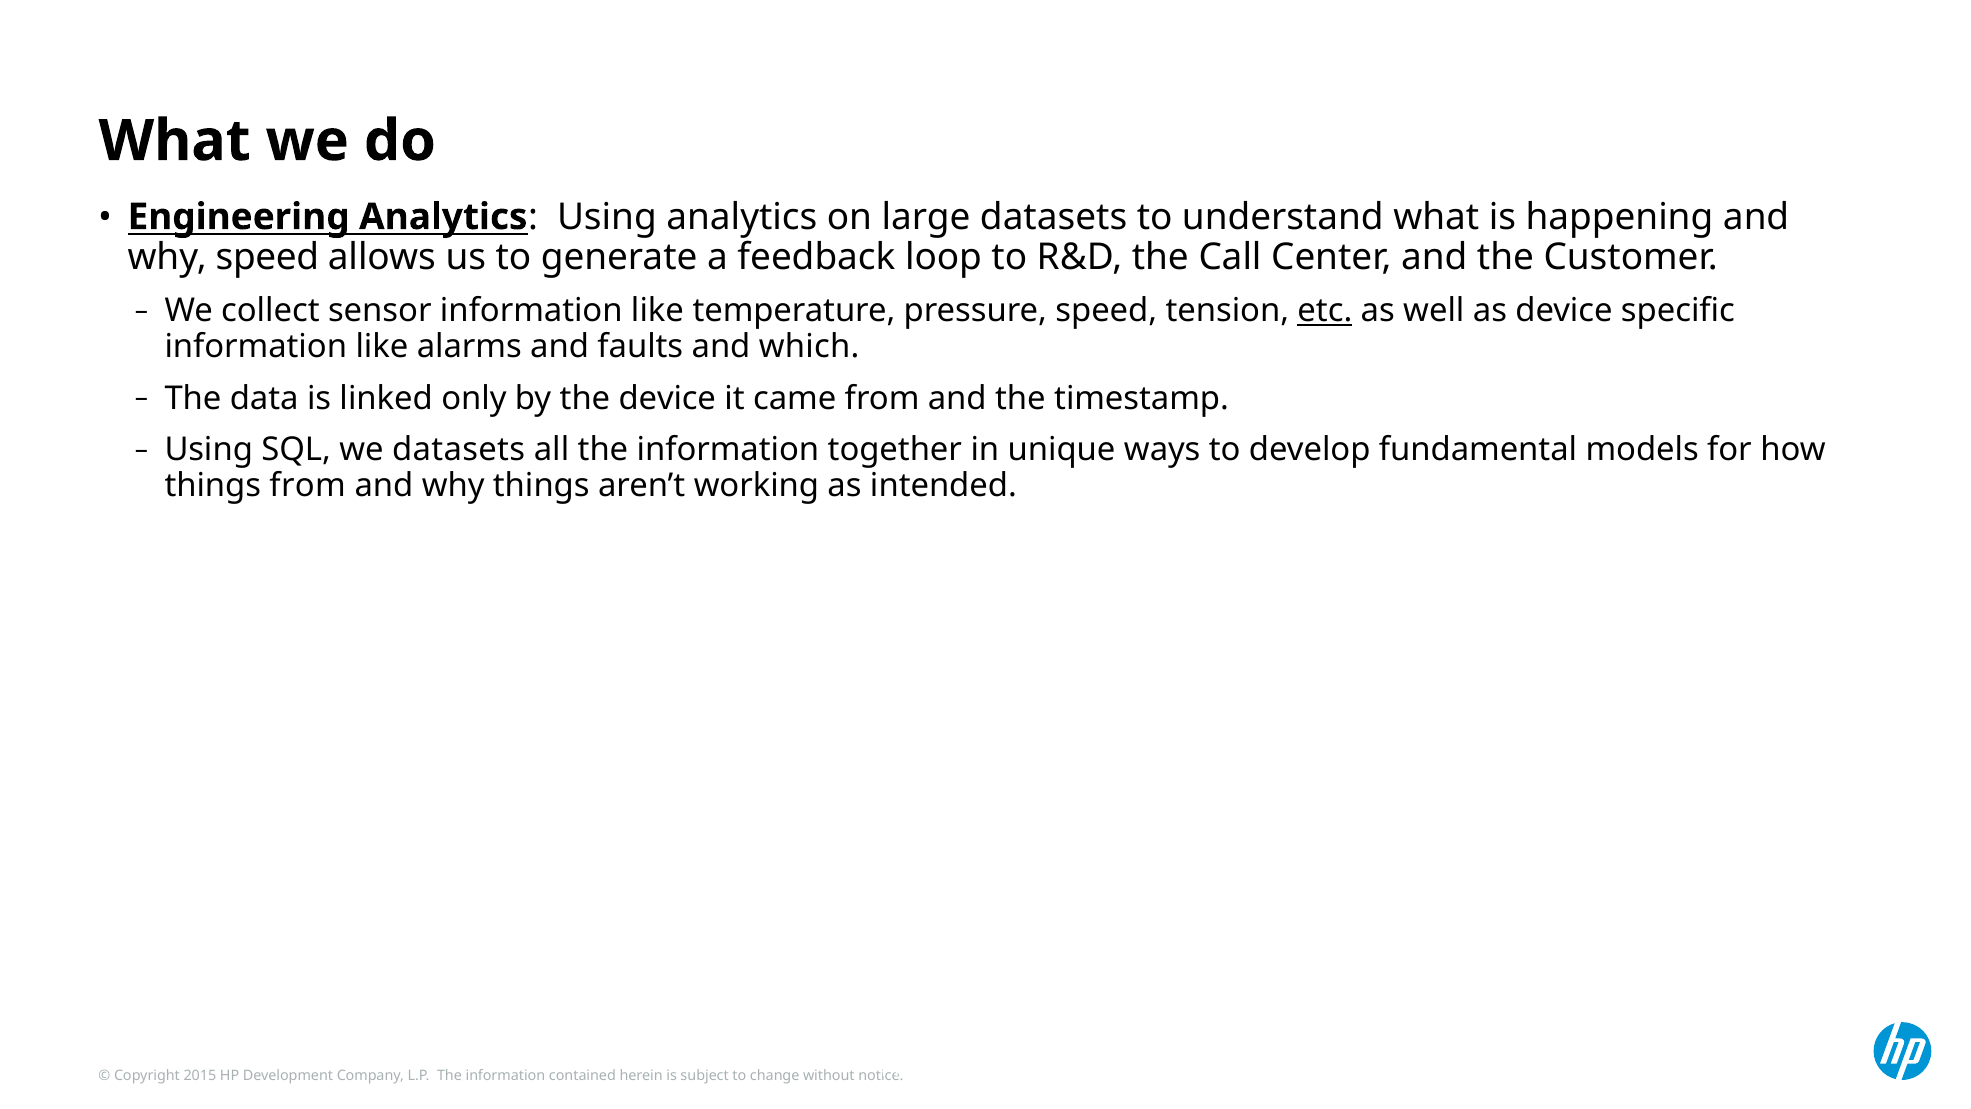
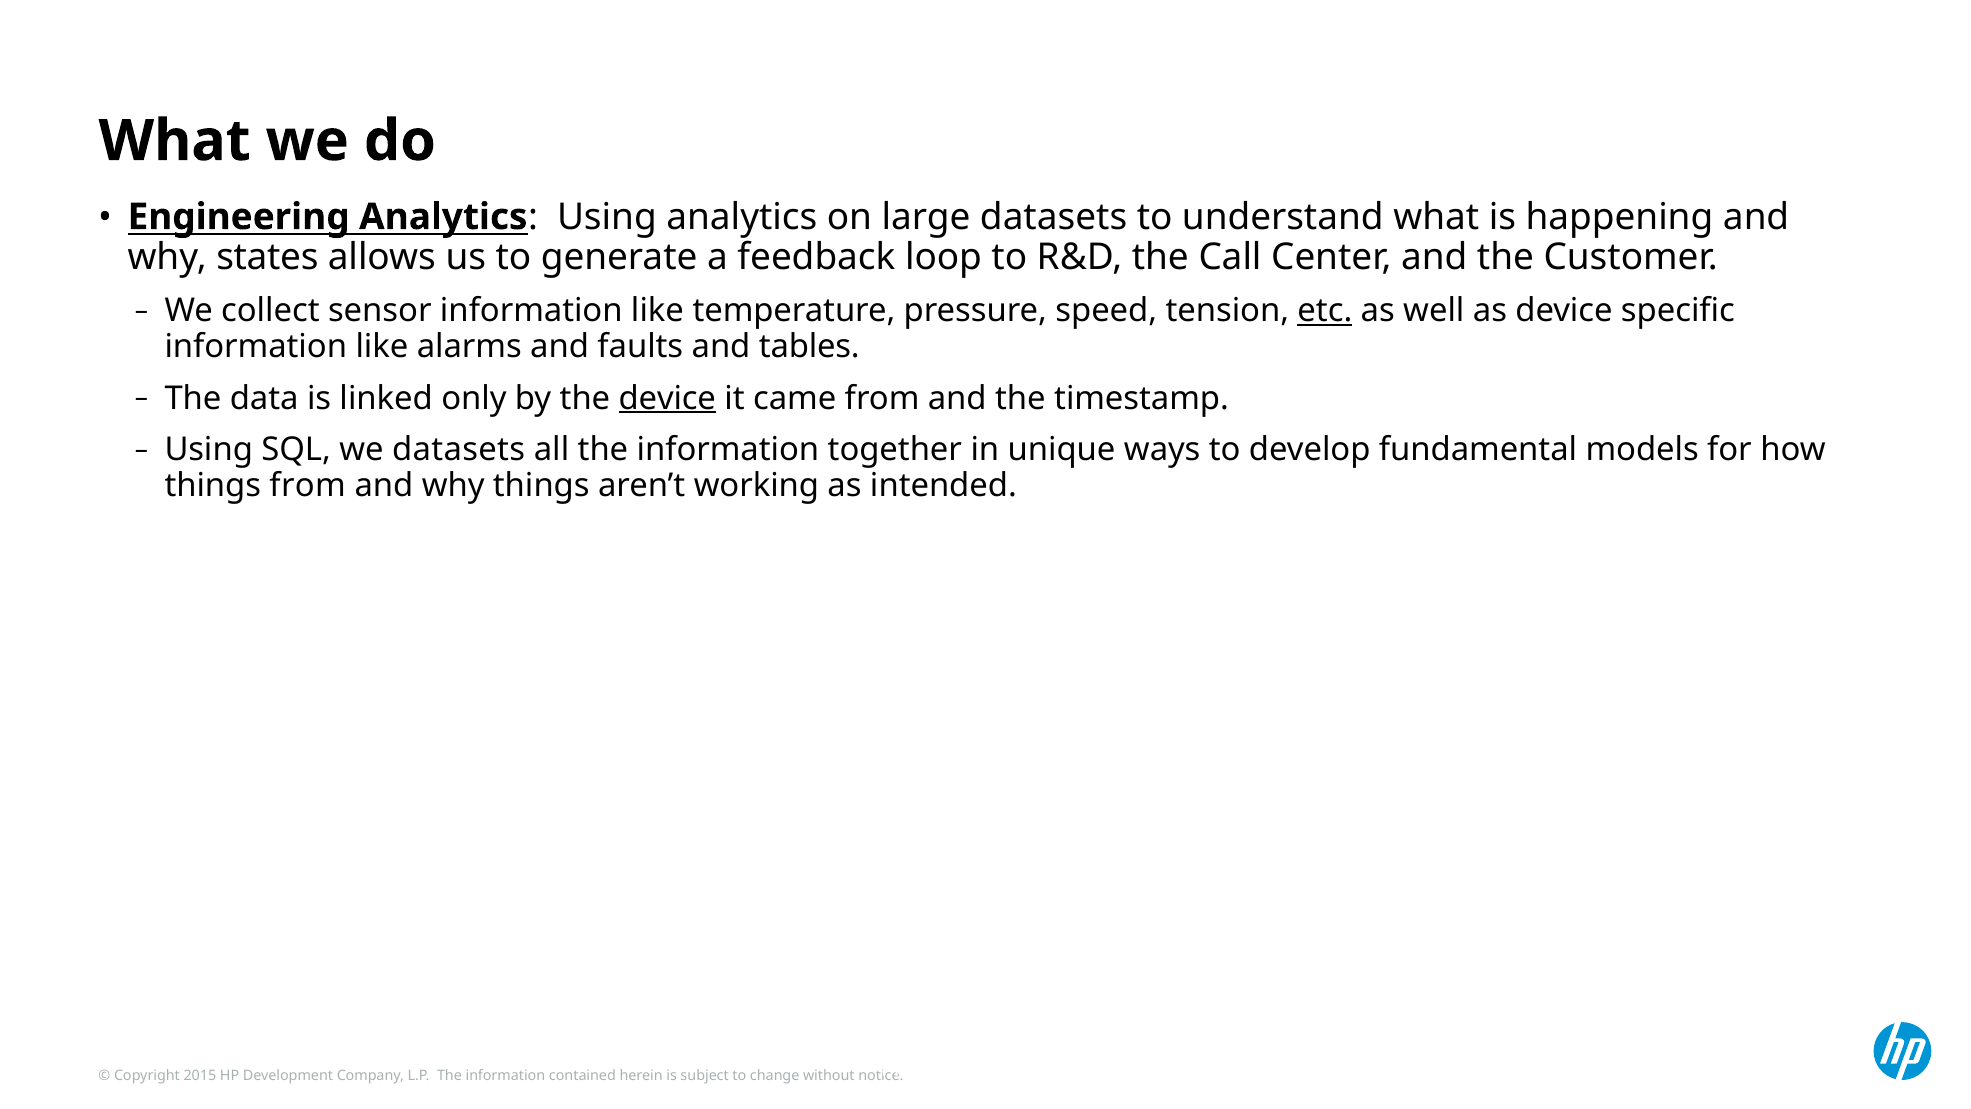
why speed: speed -> states (267, 257)
which: which -> tables (809, 346)
device underline: none -> present (667, 398)
